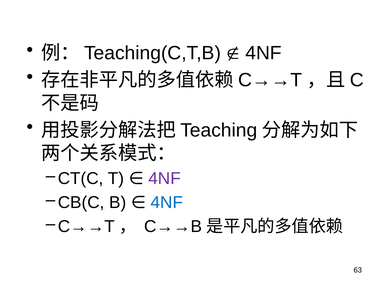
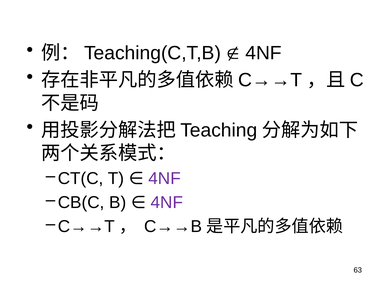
4NF colour: blue -> purple (167, 202)
